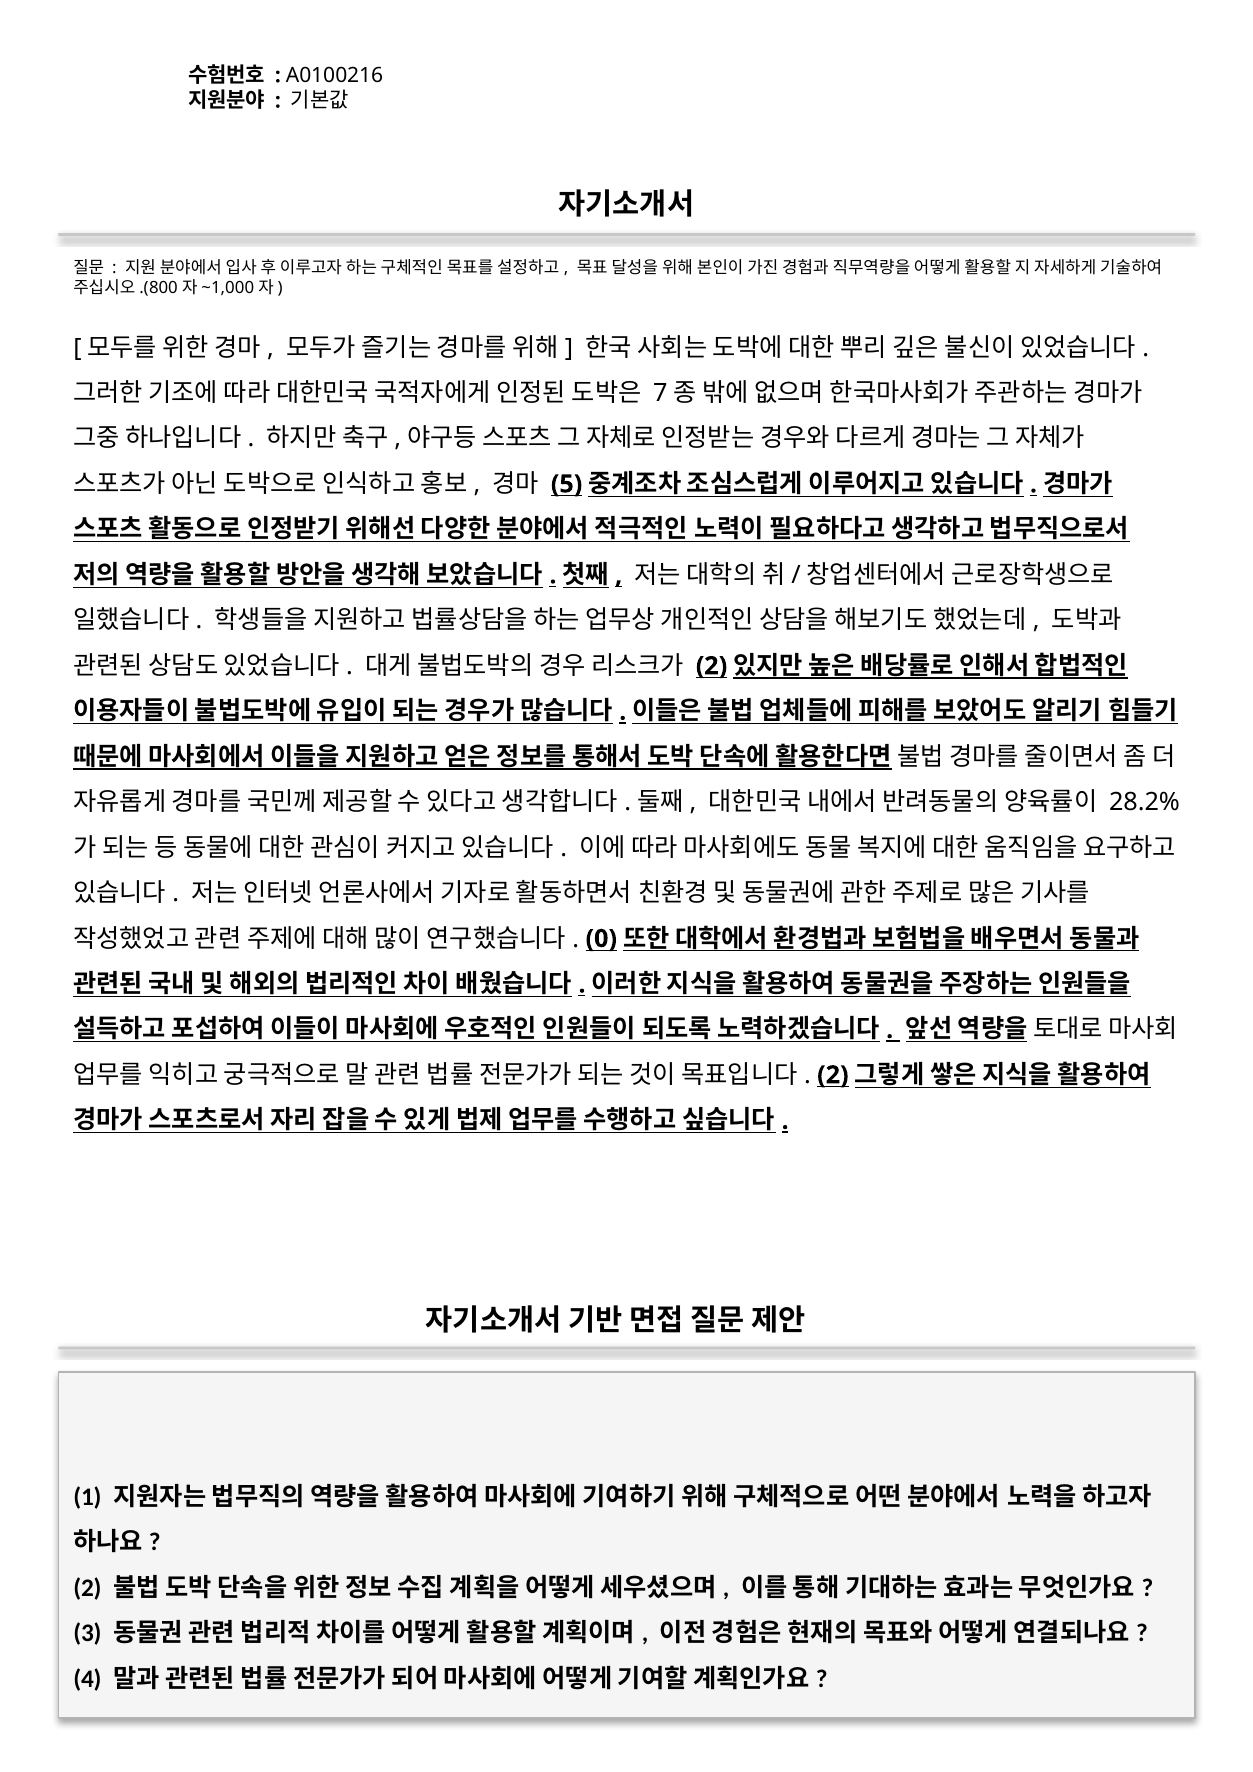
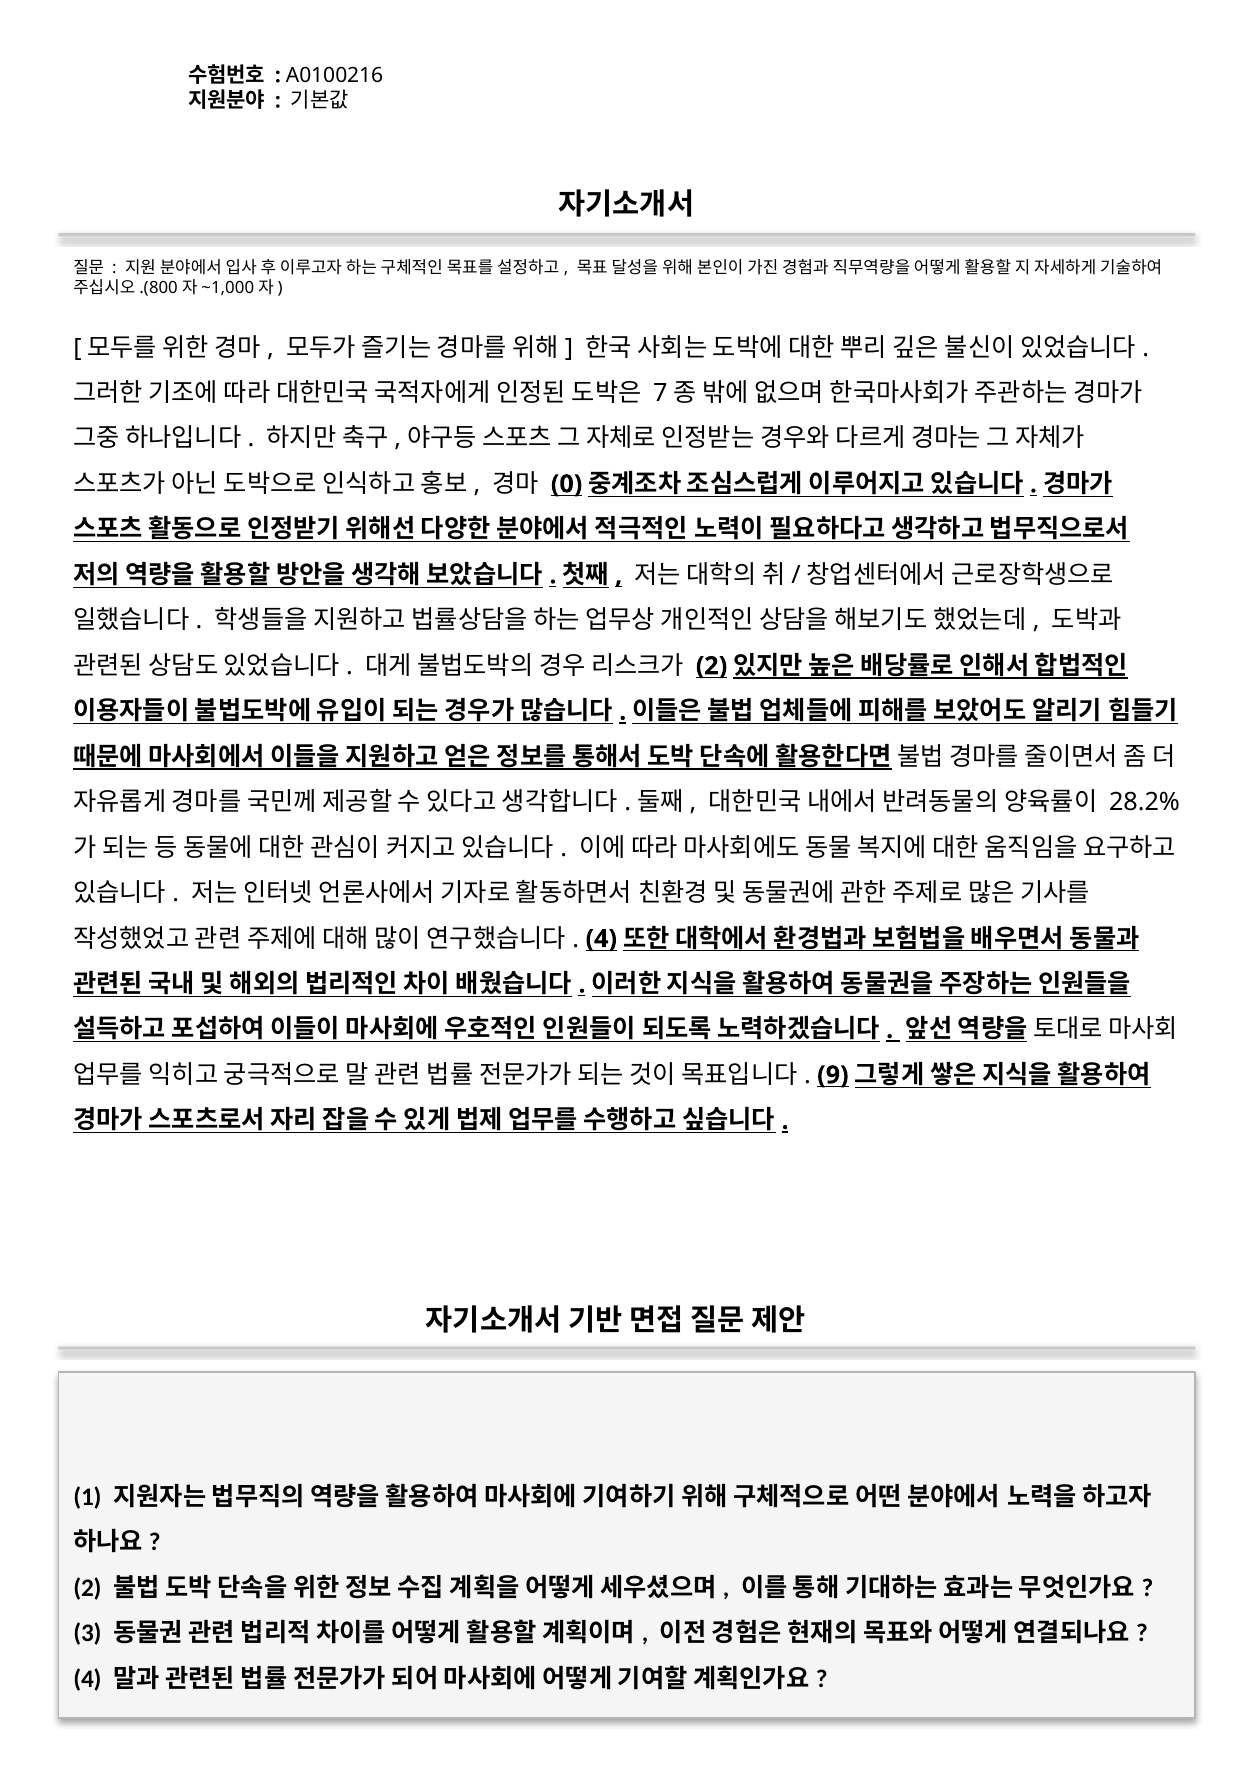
5: 5 -> 0 (567, 484)
0: 0 -> 4 (601, 939)
2: 2 -> 9 (833, 1075)
